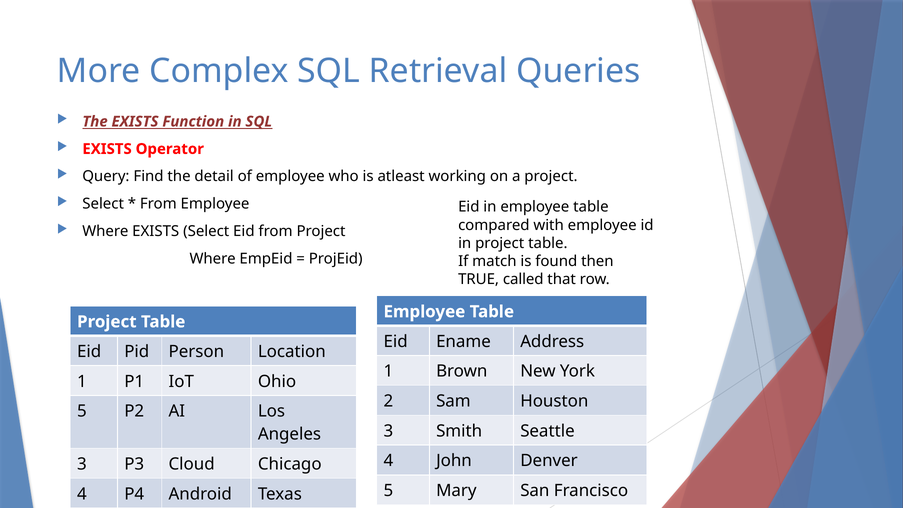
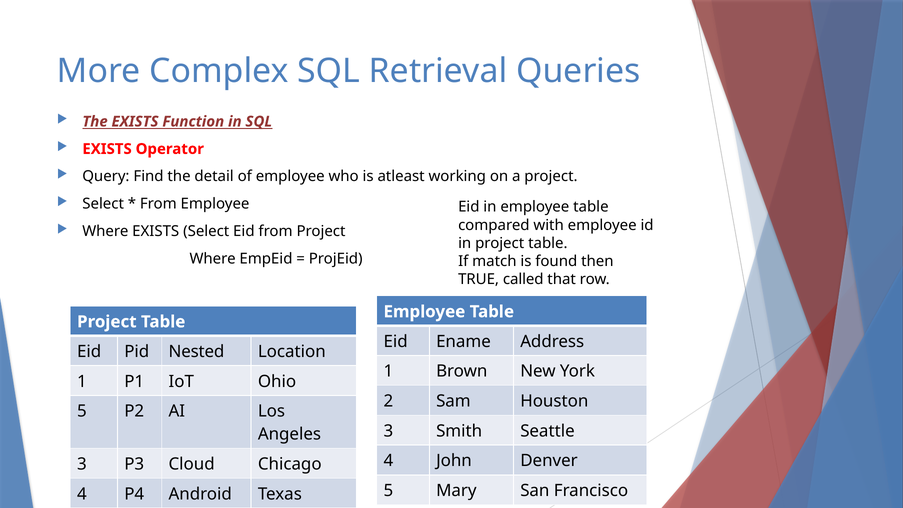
Person: Person -> Nested (196, 352)
